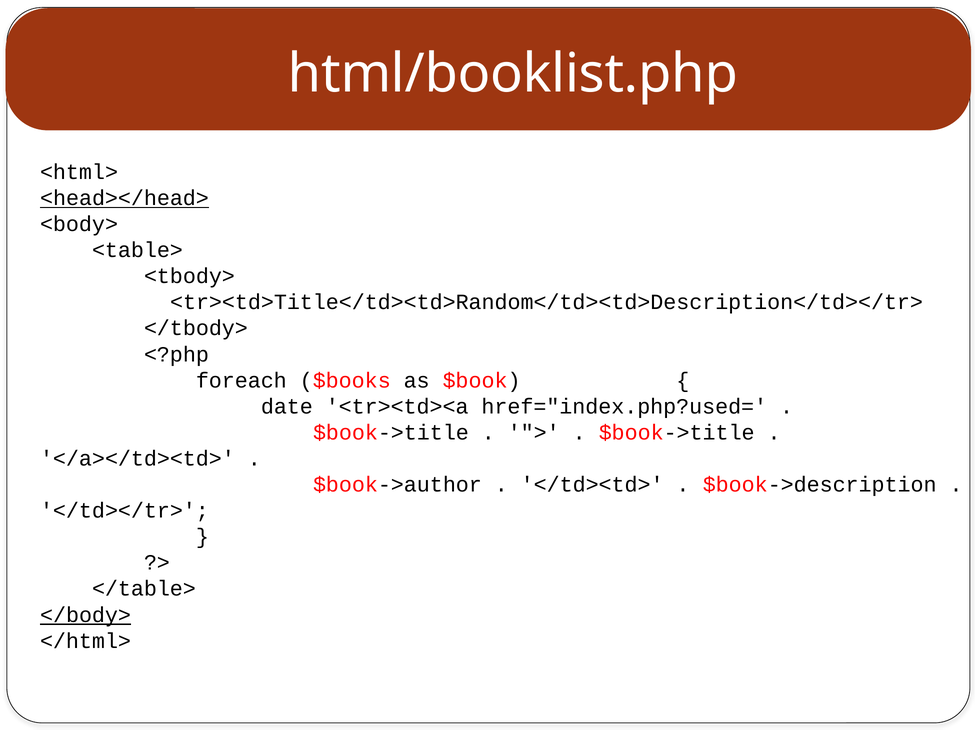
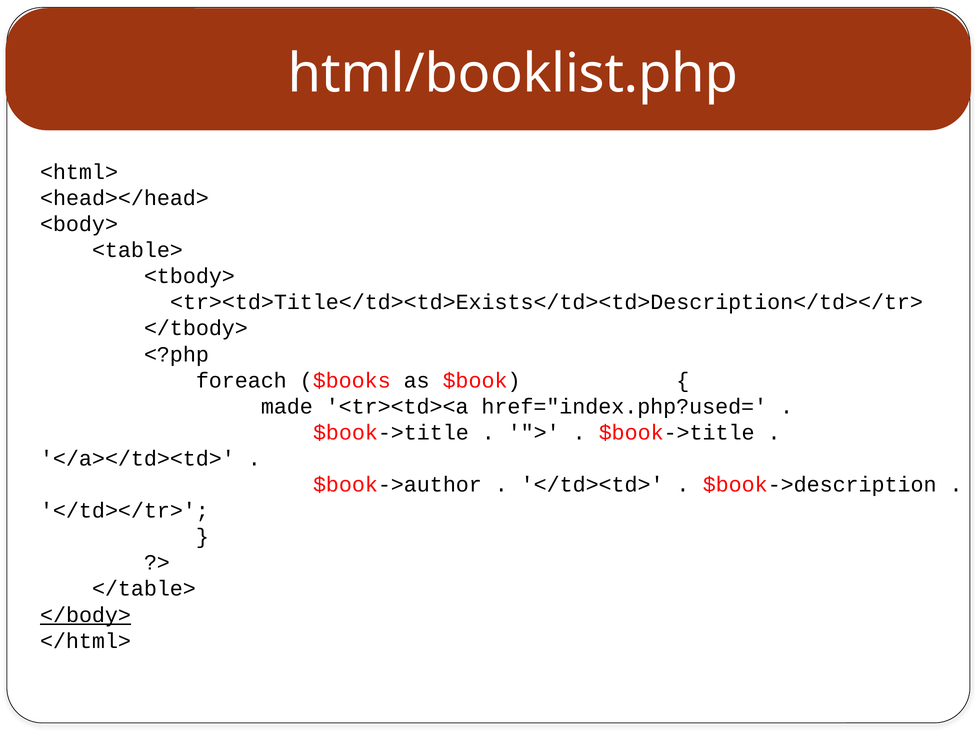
<head></head> underline: present -> none (124, 198)
<tr><td>Title</td><td>Random</td><td>Description</td></tr>: <tr><td>Title</td><td>Random</td><td>Description</td></tr> -> <tr><td>Title</td><td>Exists</td><td>Description</td></tr> (547, 302)
date: date -> made (287, 406)
